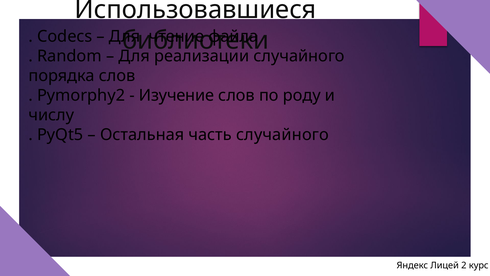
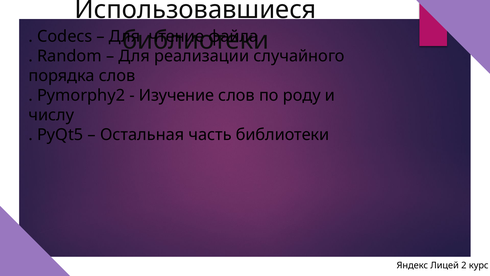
часть случайного: случайного -> библиотеки (283, 135)
